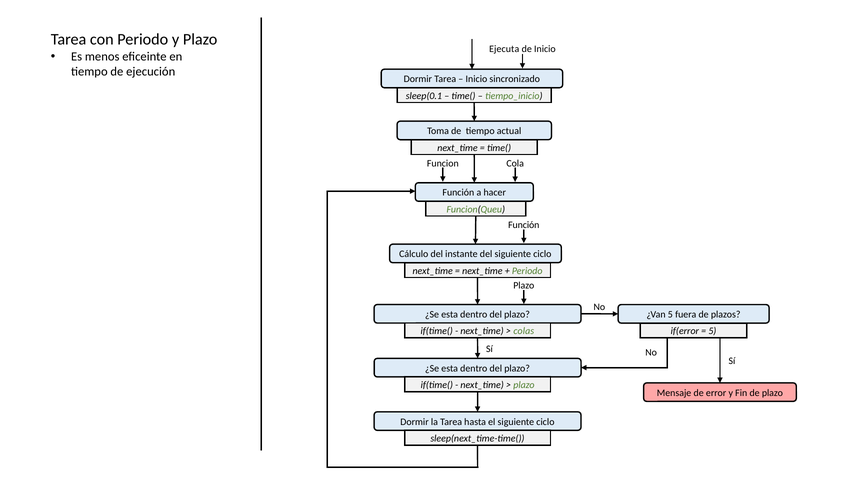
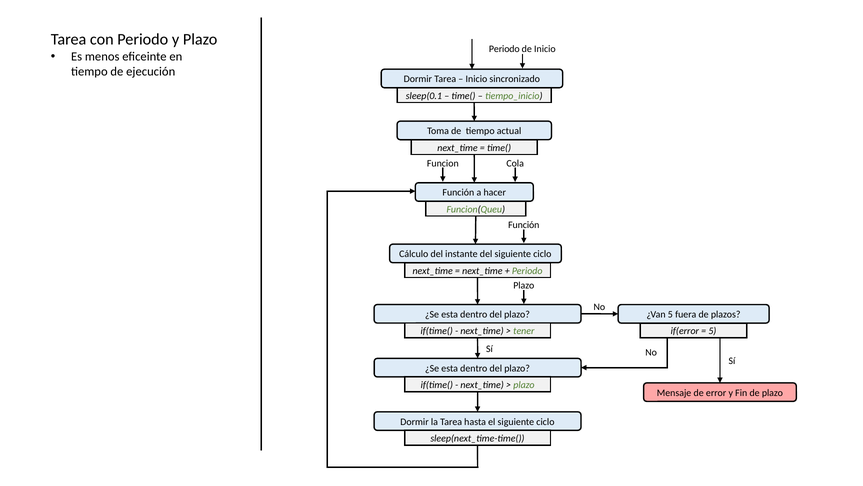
Ejecuta: Ejecuta -> Periodo (504, 49)
colas: colas -> tener (524, 331)
